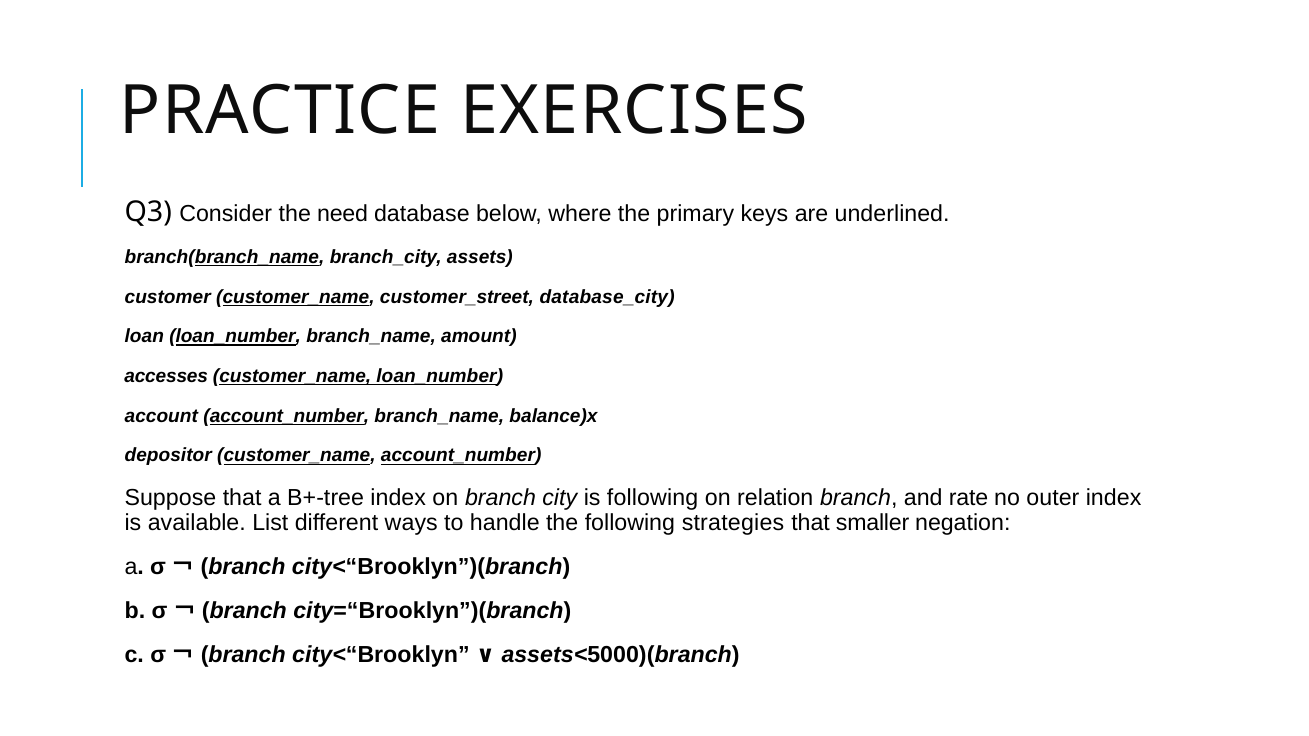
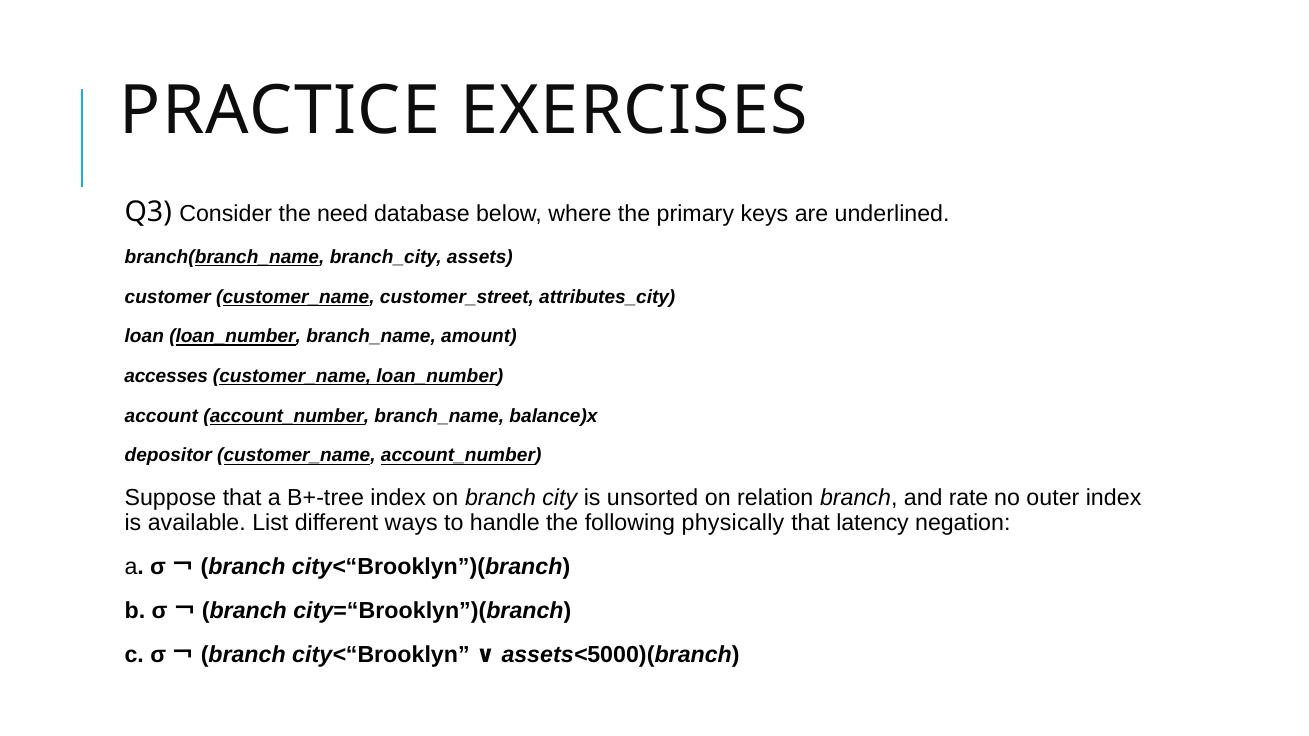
database_city: database_city -> attributes_city (607, 297)
is following: following -> unsorted (653, 498)
strategies: strategies -> physically (733, 523)
smaller: smaller -> latency (873, 523)
